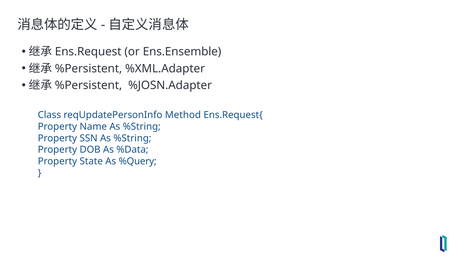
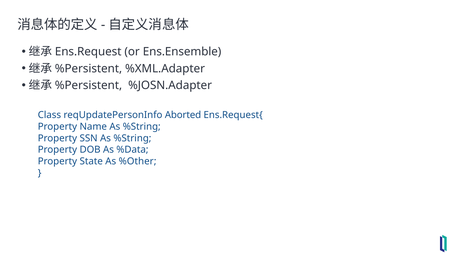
Method: Method -> Aborted (183, 115)
%Query: %Query -> %Other (138, 161)
